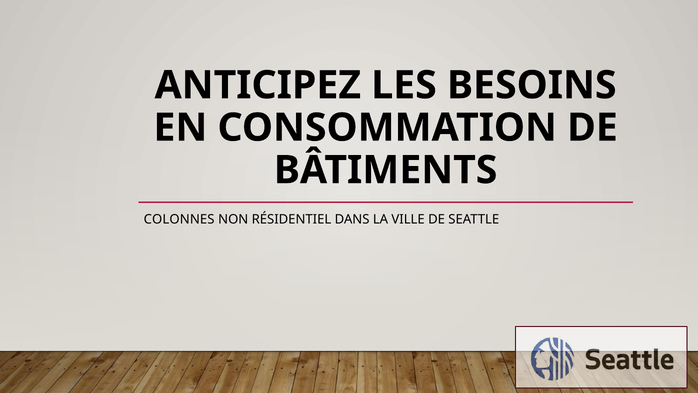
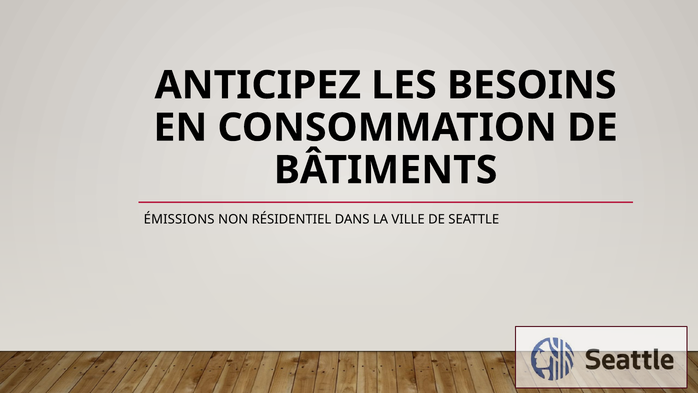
COLONNES: COLONNES -> ÉMISSIONS (179, 219)
